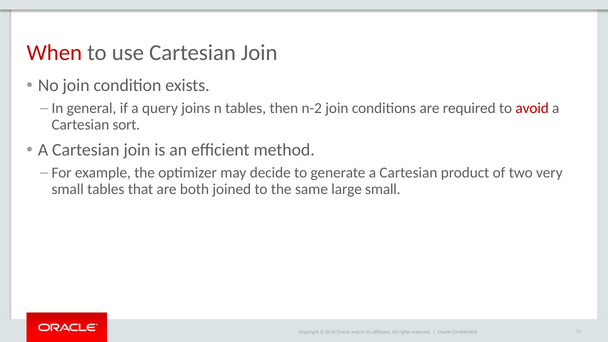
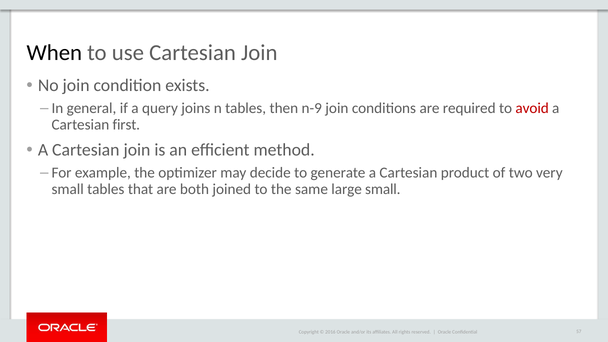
When colour: red -> black (54, 53)
n-2: n-2 -> n-9 (312, 108)
sort: sort -> first (126, 125)
